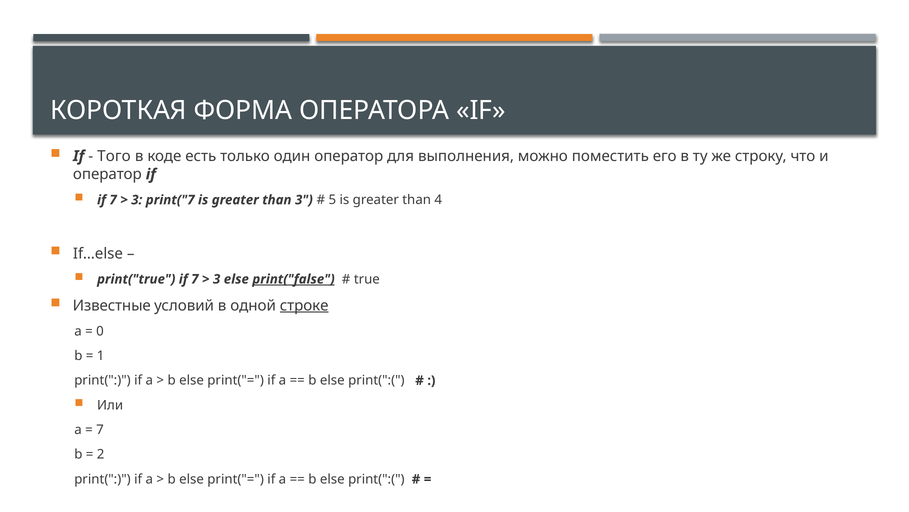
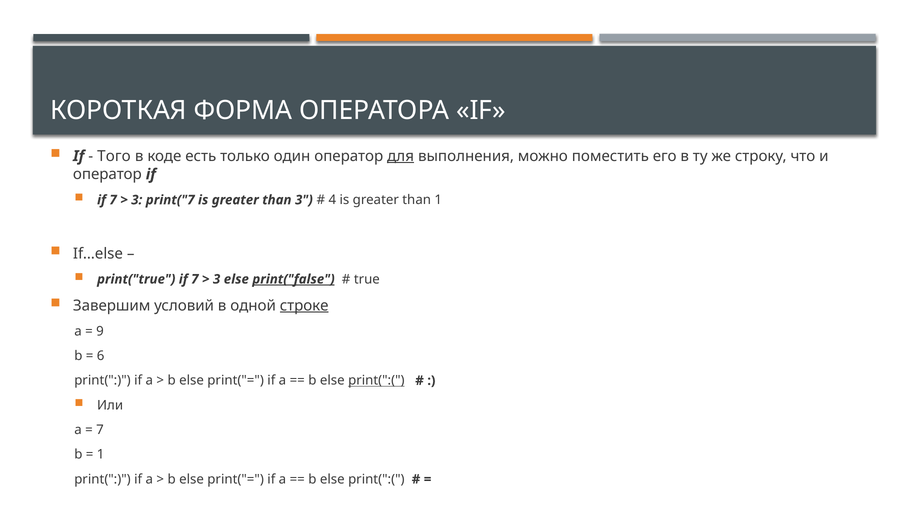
для underline: none -> present (401, 156)
5: 5 -> 4 (332, 200)
than 4: 4 -> 1 (438, 200)
Известные: Известные -> Завершим (112, 305)
0: 0 -> 9 (100, 331)
1: 1 -> 6 (101, 355)
print(":( underline: none -> present (376, 380)
2: 2 -> 1 (101, 454)
